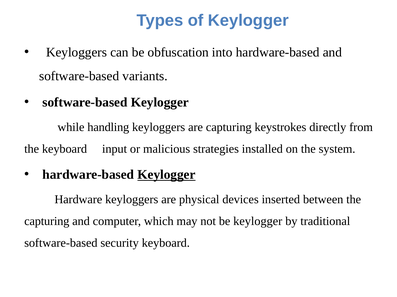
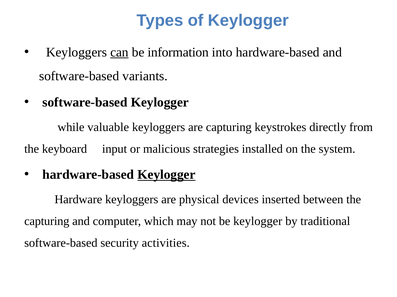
can underline: none -> present (119, 52)
obfuscation: obfuscation -> information (178, 52)
handling: handling -> valuable (108, 127)
security keyboard: keyboard -> activities (166, 243)
